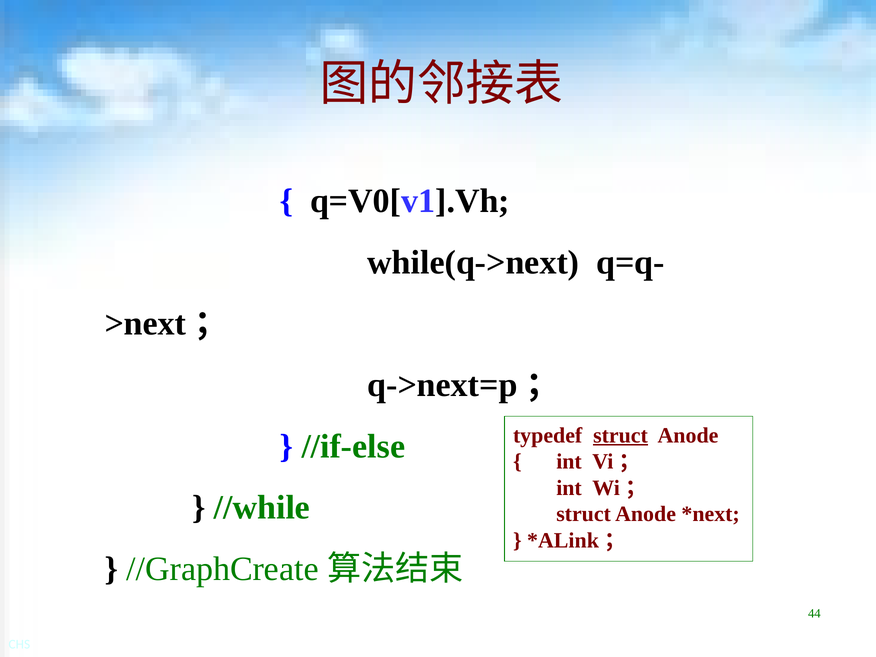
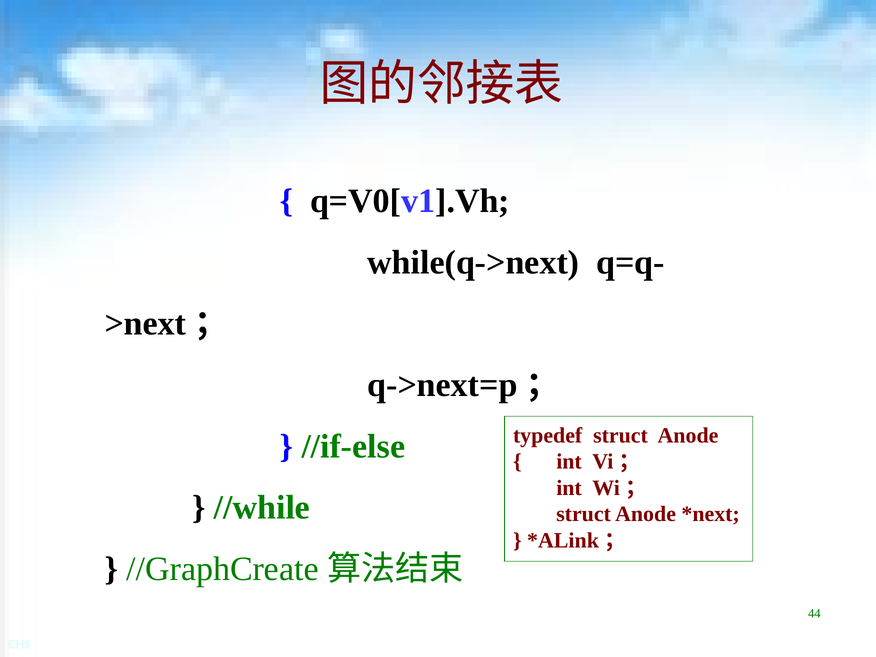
struct underline: present -> none (620, 435)
